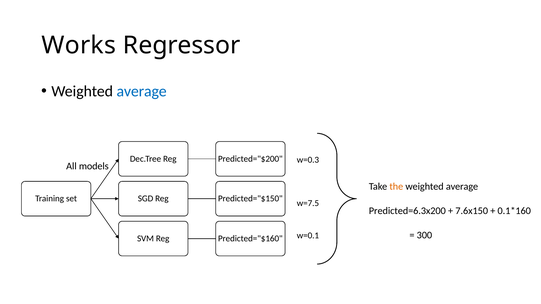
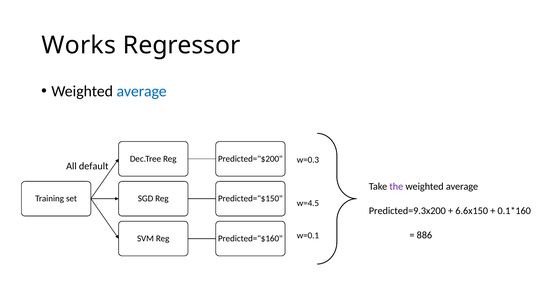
models: models -> default (94, 166)
the colour: orange -> purple (396, 187)
w=7.5: w=7.5 -> w=4.5 (308, 203)
Predicted=6.3x200: Predicted=6.3x200 -> Predicted=9.3x200 (407, 211)
7.6x150: 7.6x150 -> 6.6x150 (472, 211)
300: 300 -> 886 (424, 235)
